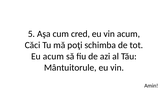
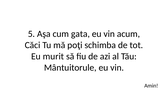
cred: cred -> gata (80, 34)
Eu acum: acum -> murit (53, 56)
